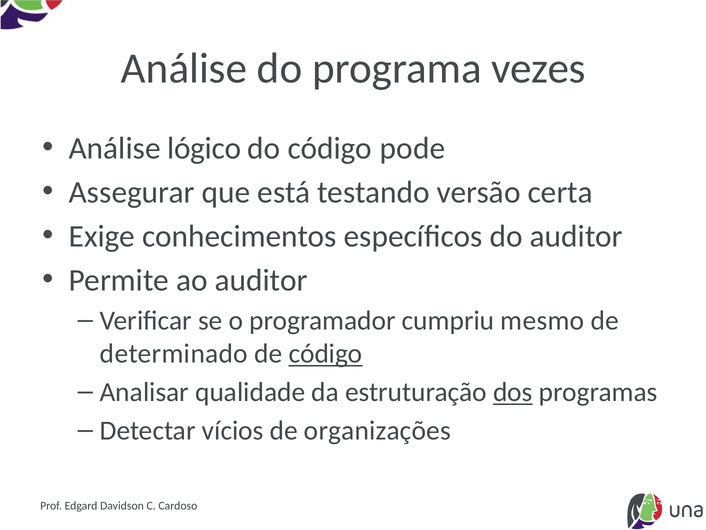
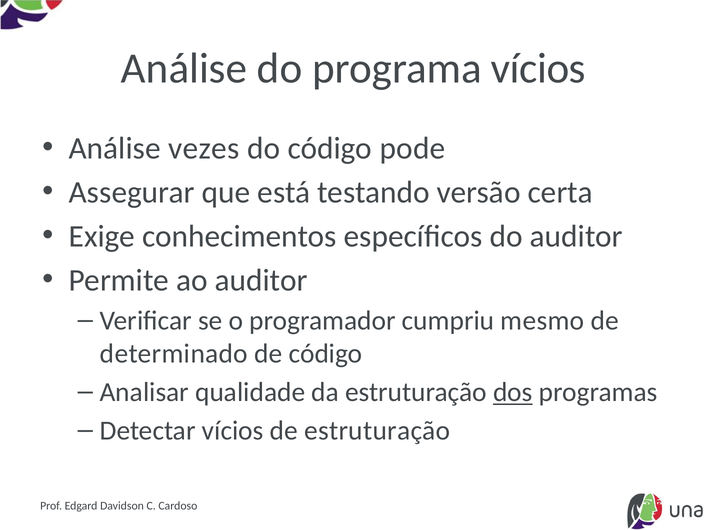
programa vezes: vezes -> vícios (538, 68)
lógico: lógico -> vezes (204, 148)
código underline: present -> none (326, 353)
de organizações: organizações -> estruturação (377, 430)
